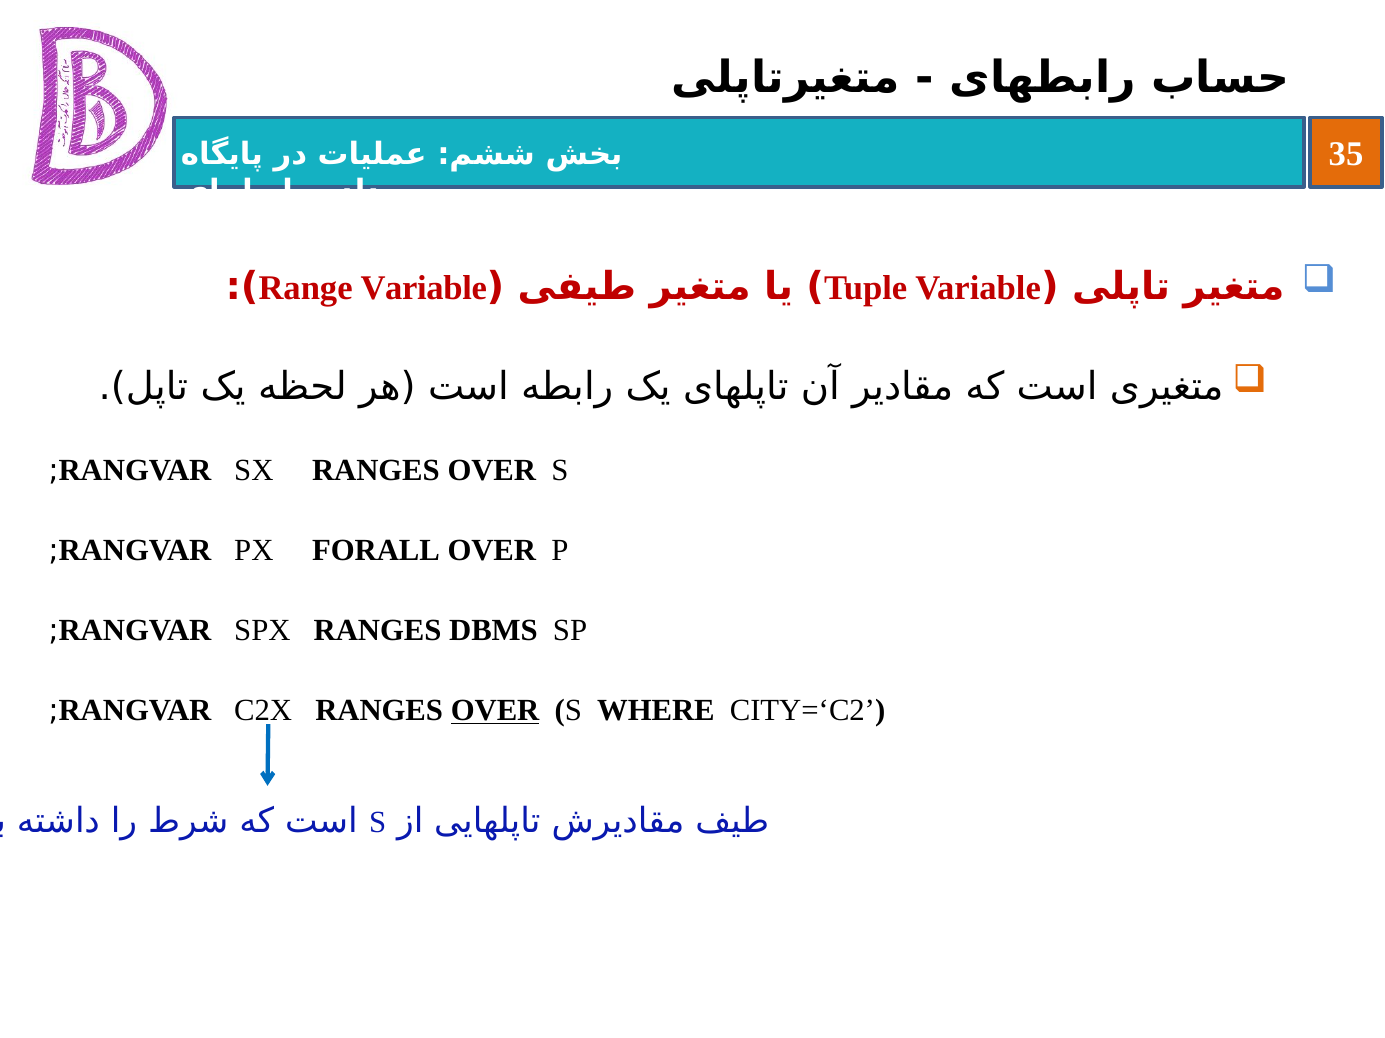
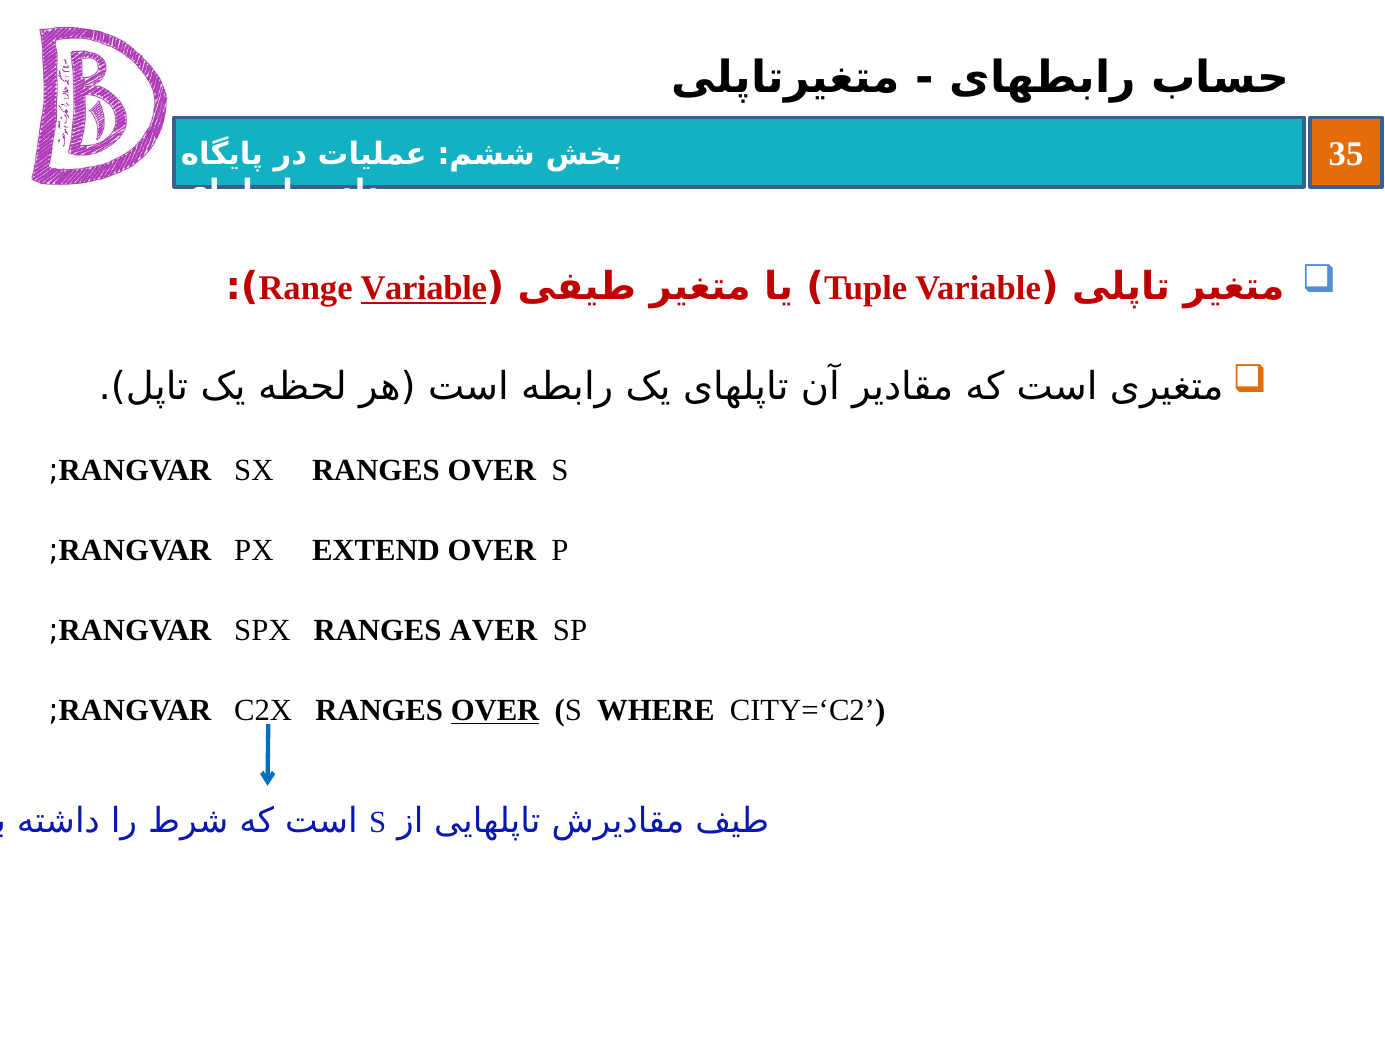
Variable underline: none -> present (424, 288)
FORALL: FORALL -> EXTEND (376, 551)
DBMS: DBMS -> AVER (493, 631)
